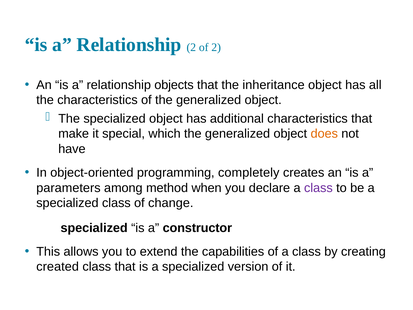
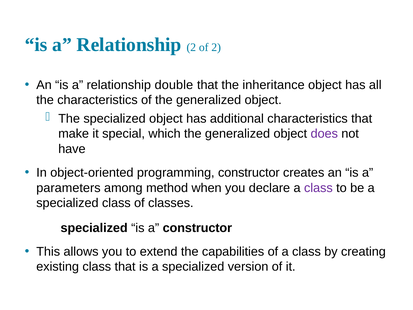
objects: objects -> double (174, 85)
does colour: orange -> purple (324, 134)
programming completely: completely -> constructor (249, 173)
change: change -> classes (171, 203)
created: created -> existing (58, 267)
